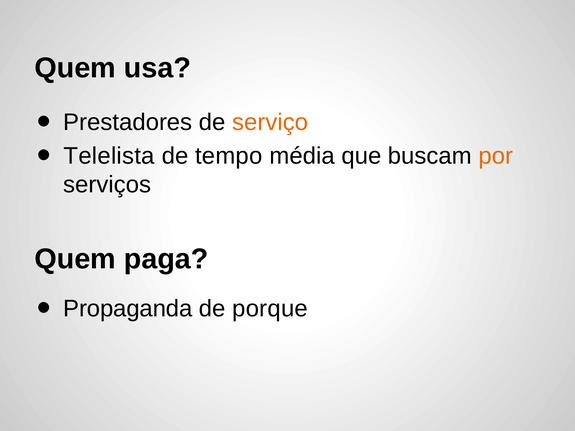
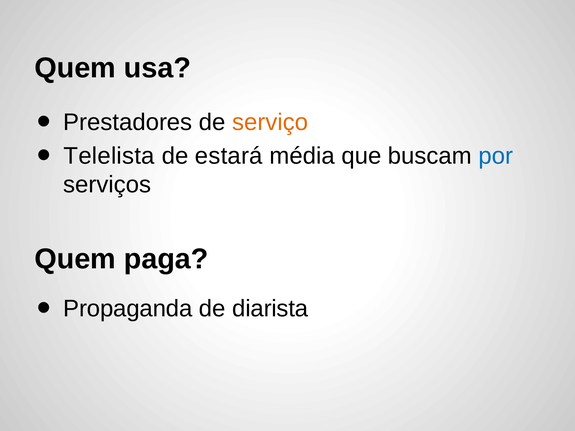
tempo: tempo -> estará (229, 156)
por colour: orange -> blue (496, 156)
porque: porque -> diarista (270, 309)
